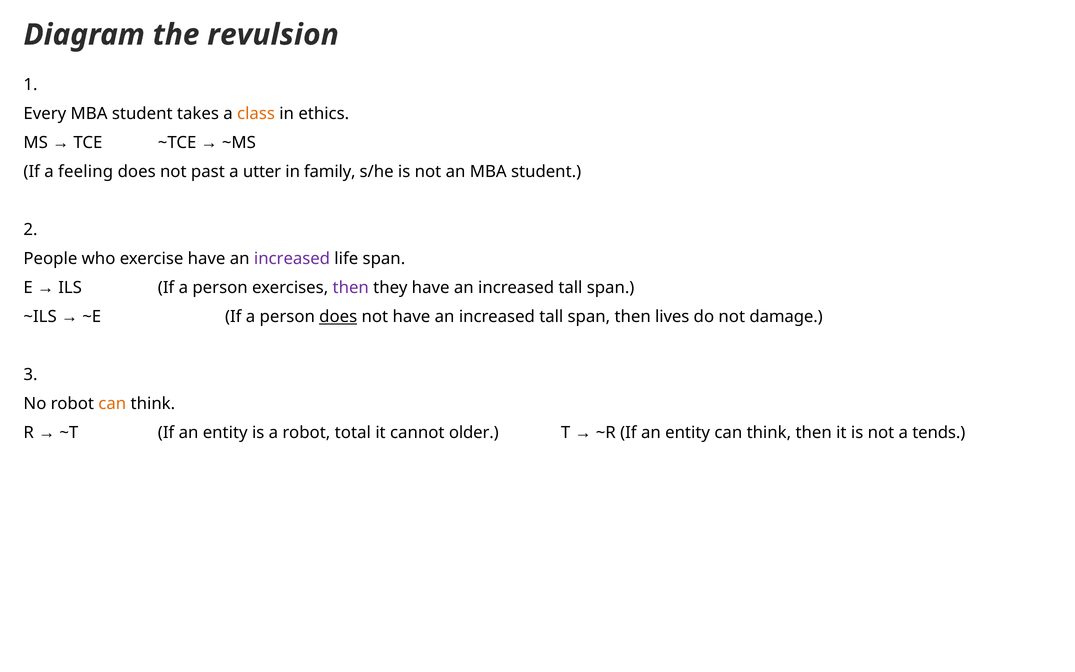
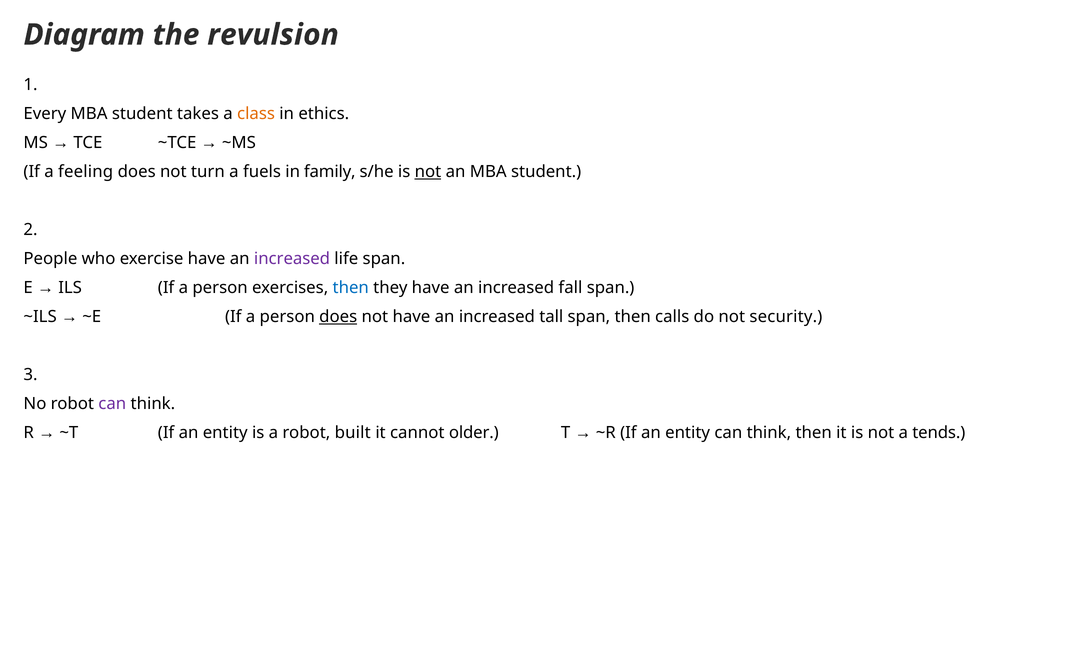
past: past -> turn (208, 172)
utter: utter -> fuels (262, 172)
not underline: none -> present (428, 172)
then colour: purple -> blue (351, 288)
tall: tall -> fall (570, 288)
lives: lives -> calls (672, 317)
damage: damage -> security (786, 317)
can colour: orange -> purple (112, 404)
total: total -> built (353, 433)
